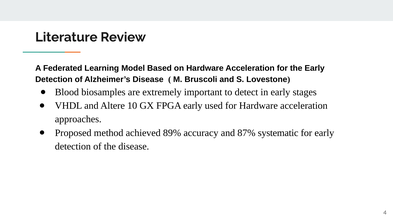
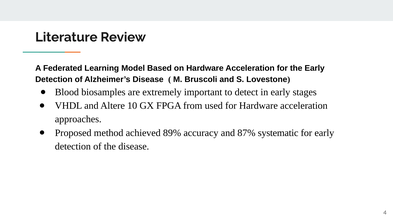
FPGA early: early -> from (193, 106)
